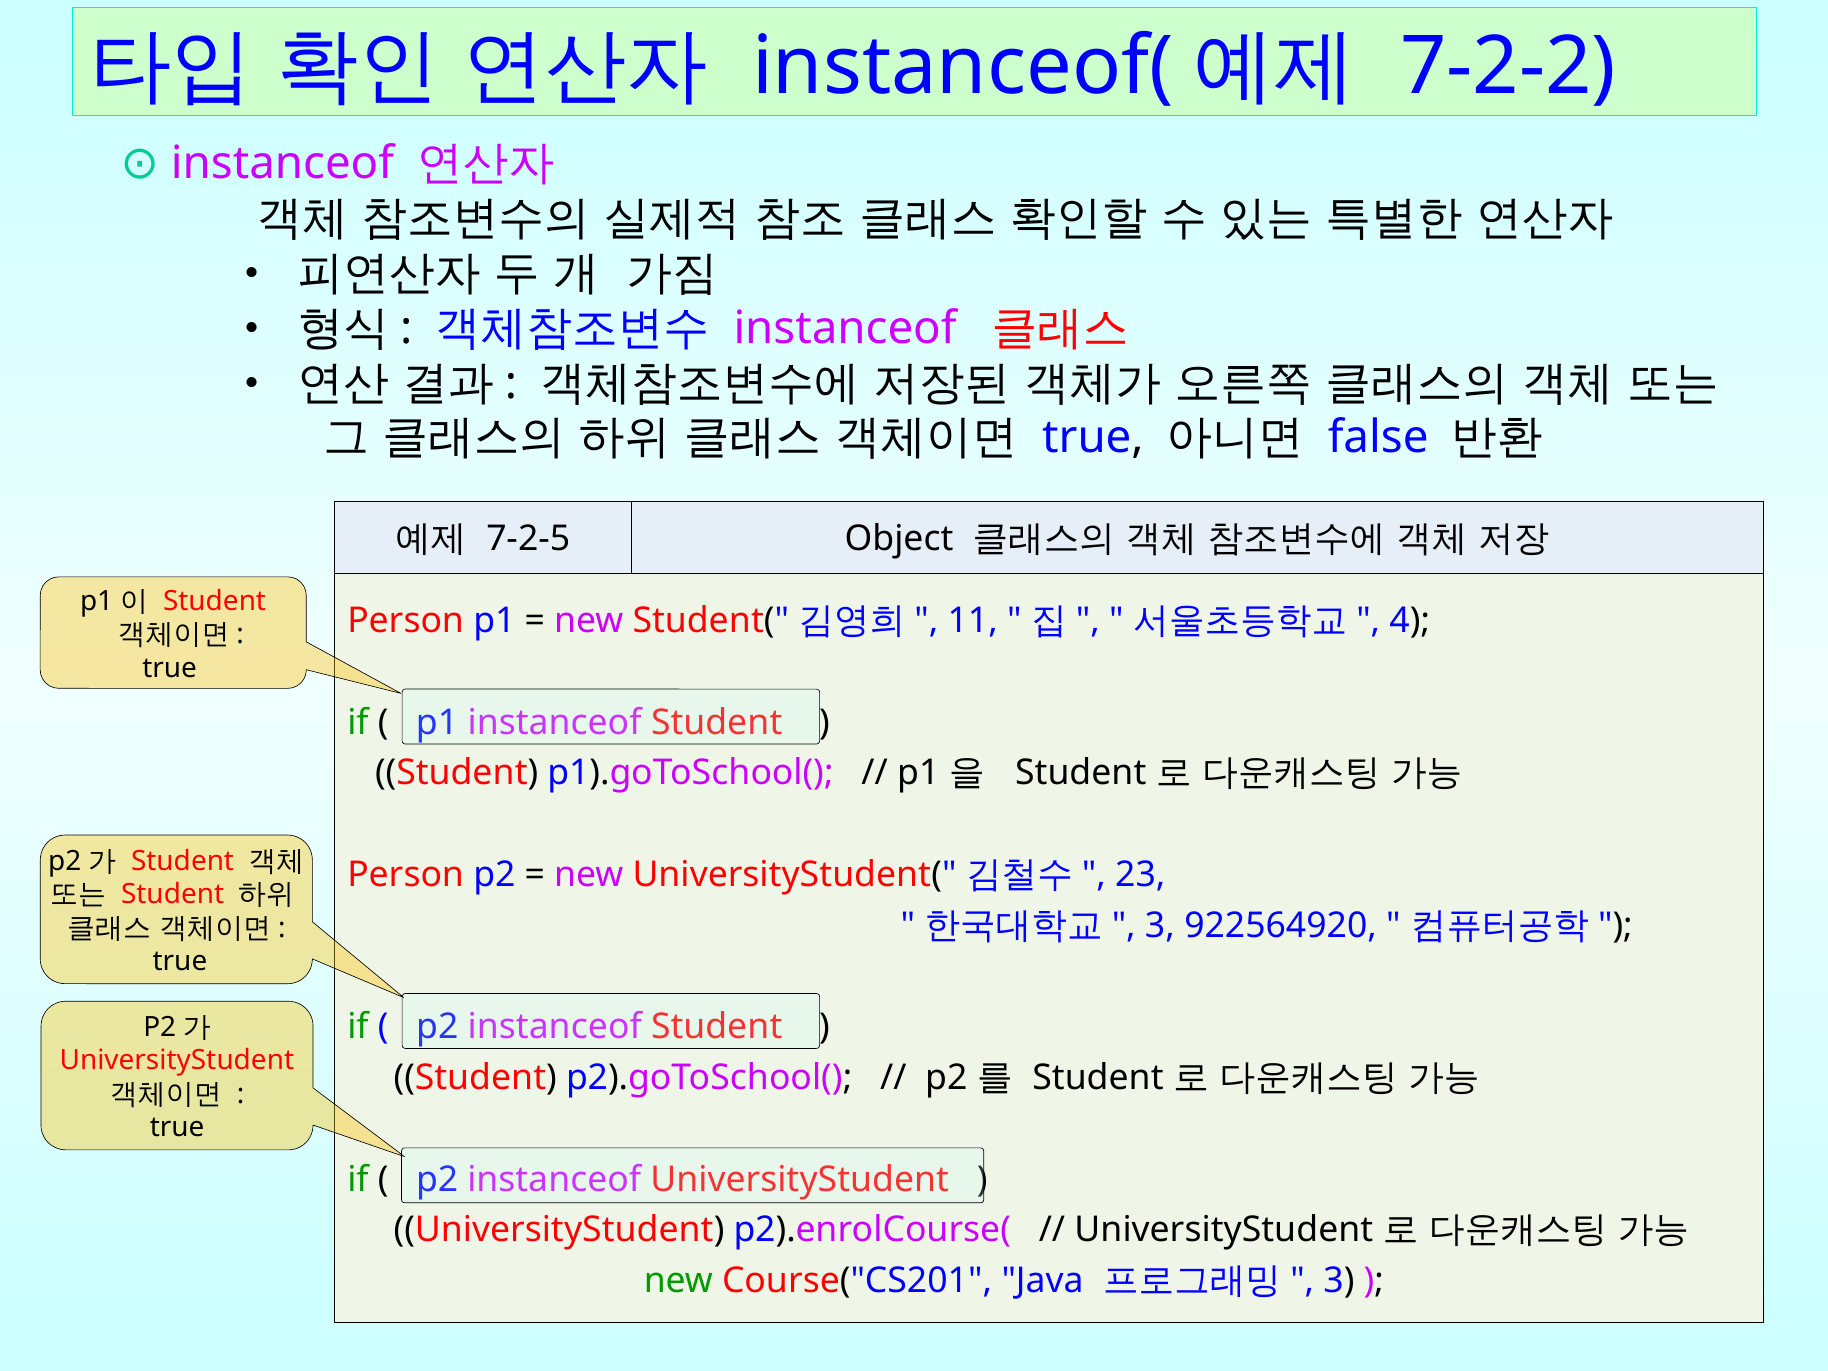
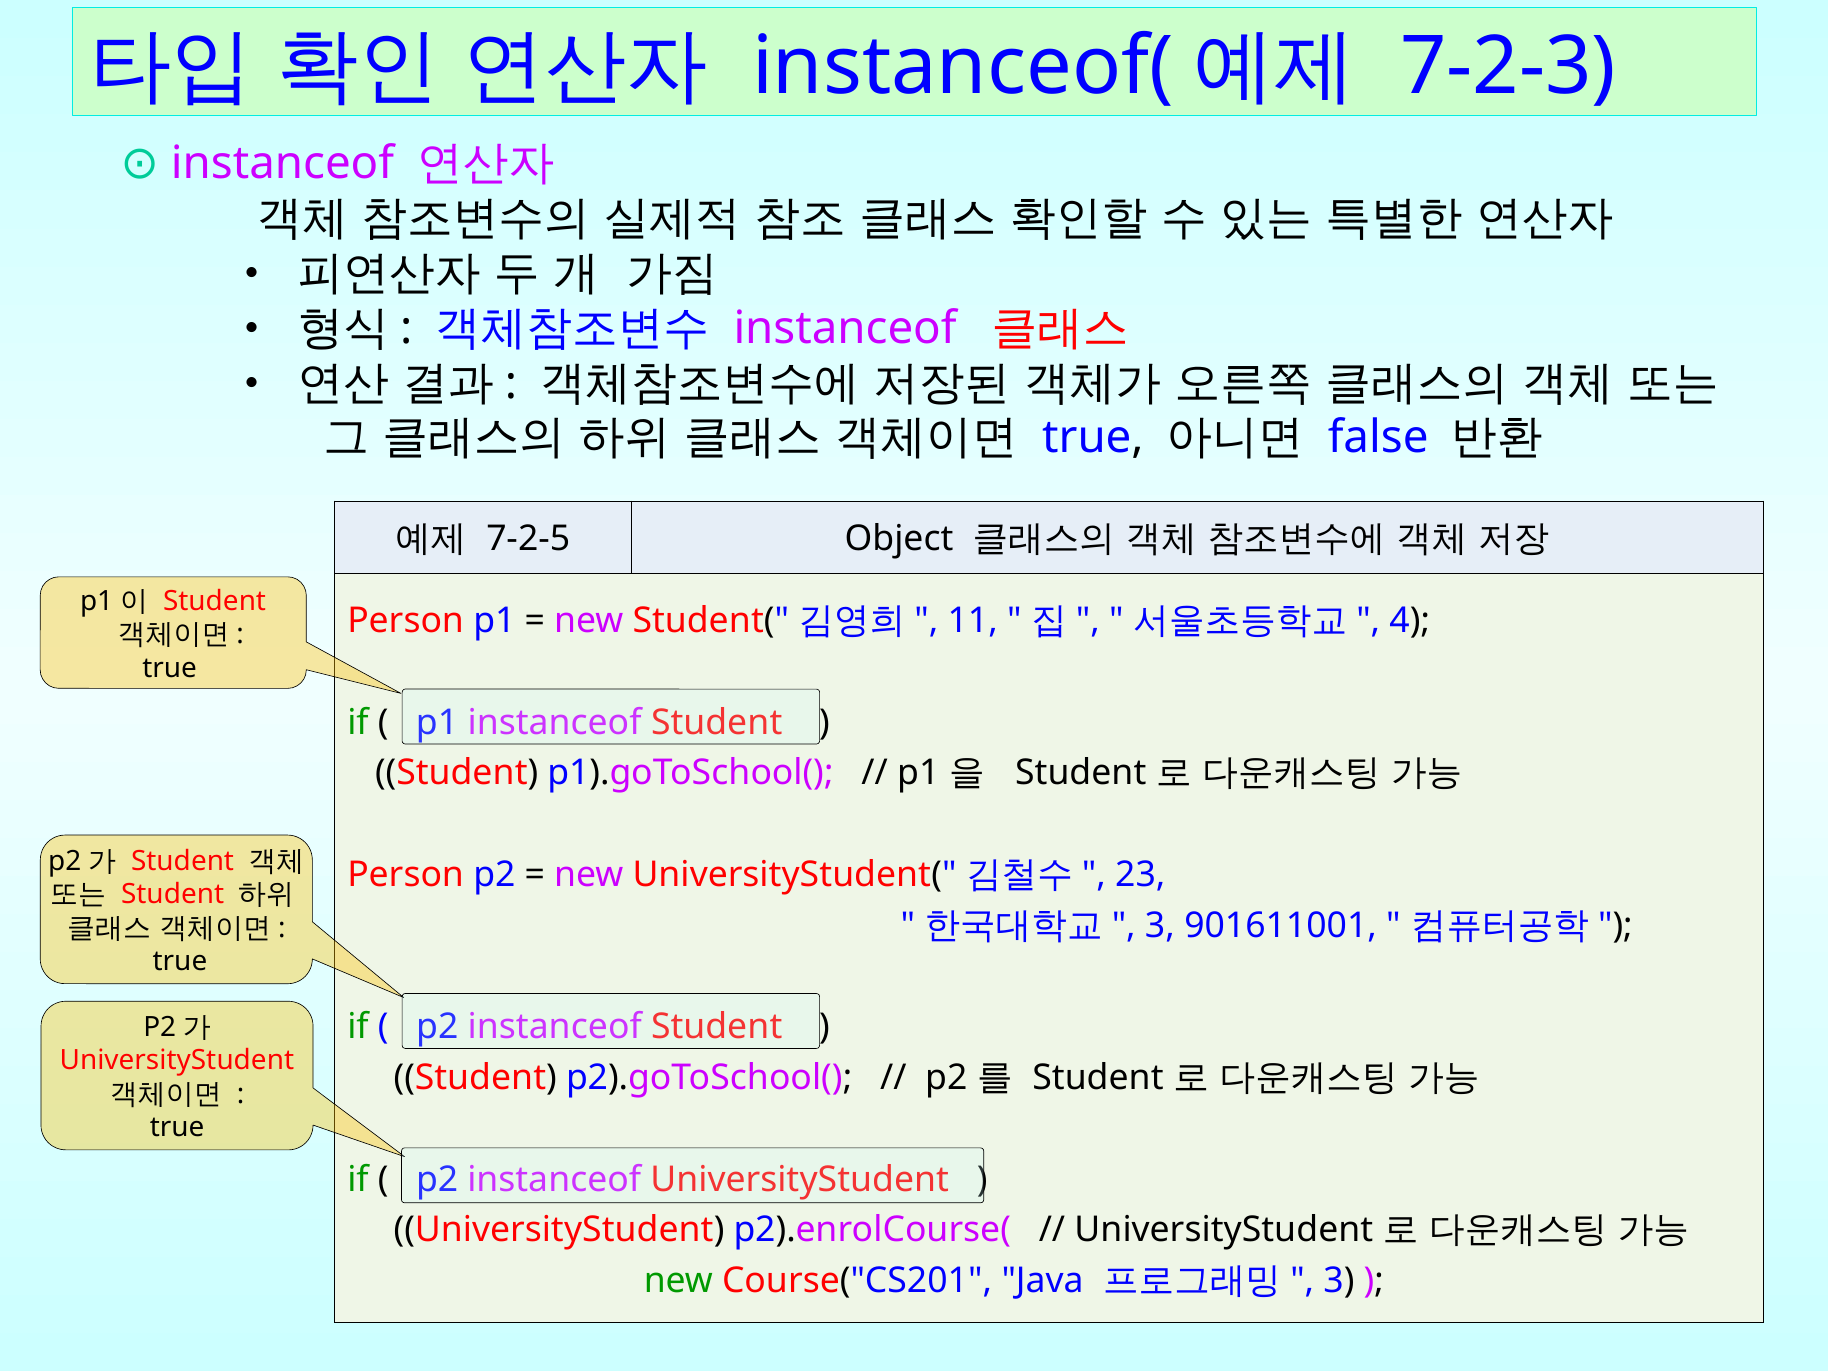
7-2-2: 7-2-2 -> 7-2-3 (1508, 67)
922564920: 922564920 -> 901611001 (1281, 925)
